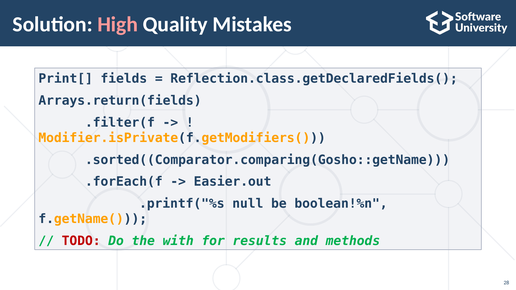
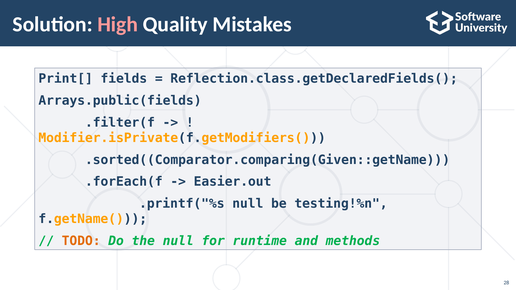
Arrays.return(fields: Arrays.return(fields -> Arrays.public(fields (120, 101)
.sorted((Comparator.comparing(Gosho::getName: .sorted((Comparator.comparing(Gosho::getName -> .sorted((Comparator.comparing(Given::getName (267, 160)
boolean!%n: boolean!%n -> testing!%n (341, 204)
TODO colour: red -> orange (81, 241)
the with: with -> null (178, 241)
results: results -> runtime (260, 241)
